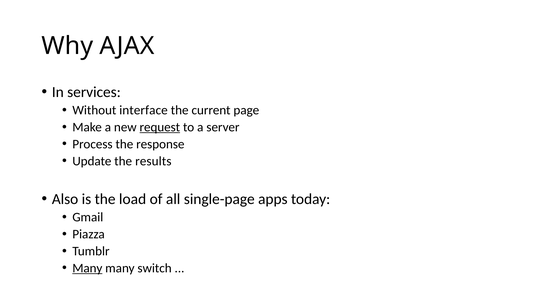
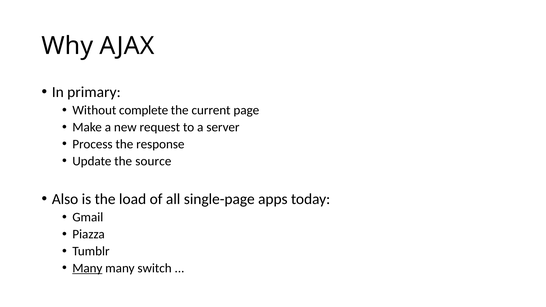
services: services -> primary (94, 92)
interface: interface -> complete (144, 110)
request underline: present -> none (160, 127)
results: results -> source (153, 161)
